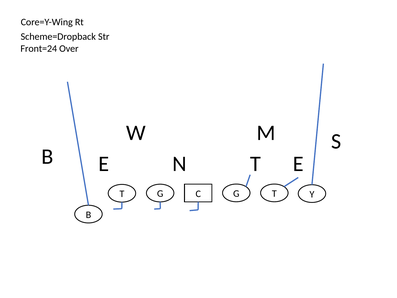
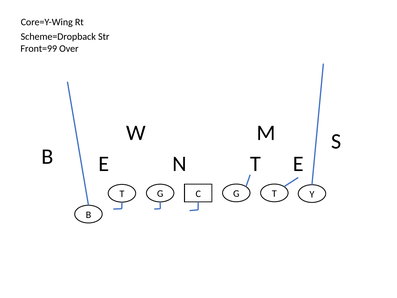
Front=24: Front=24 -> Front=99 (39, 49)
